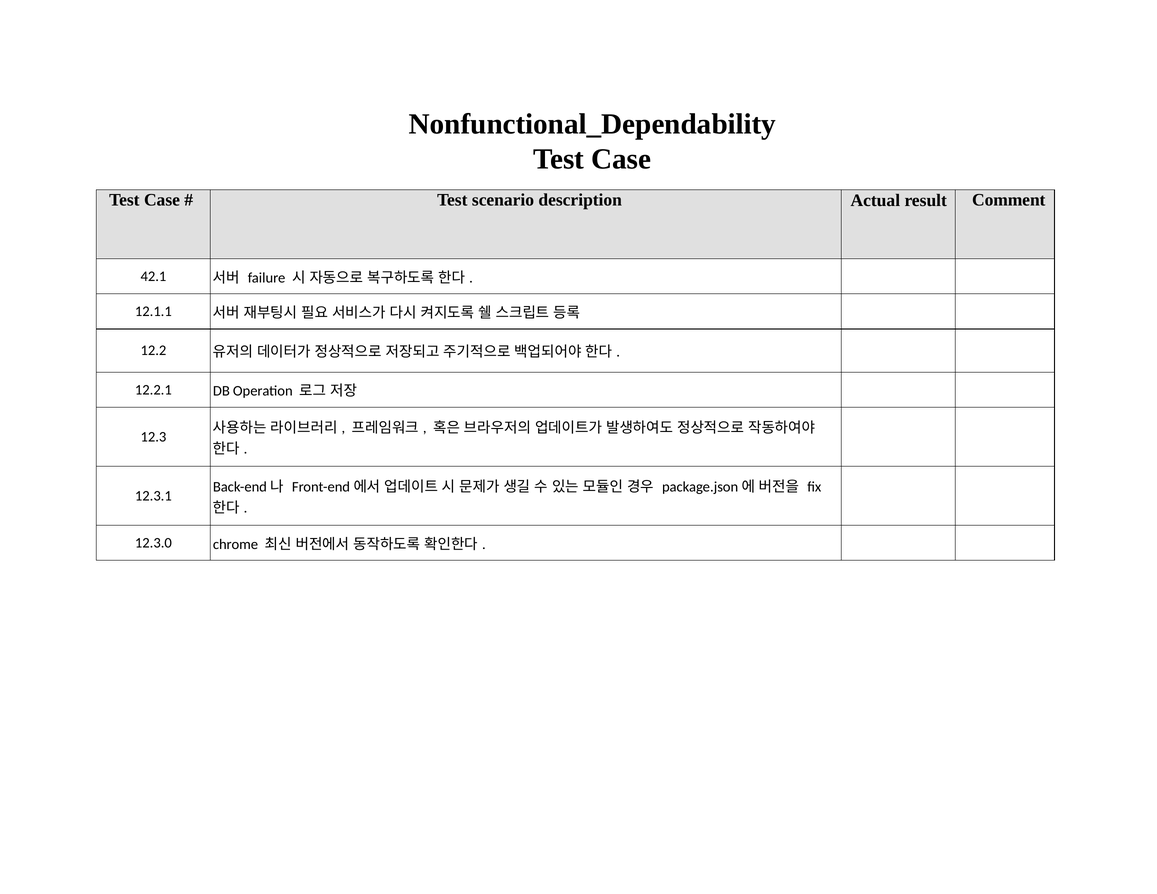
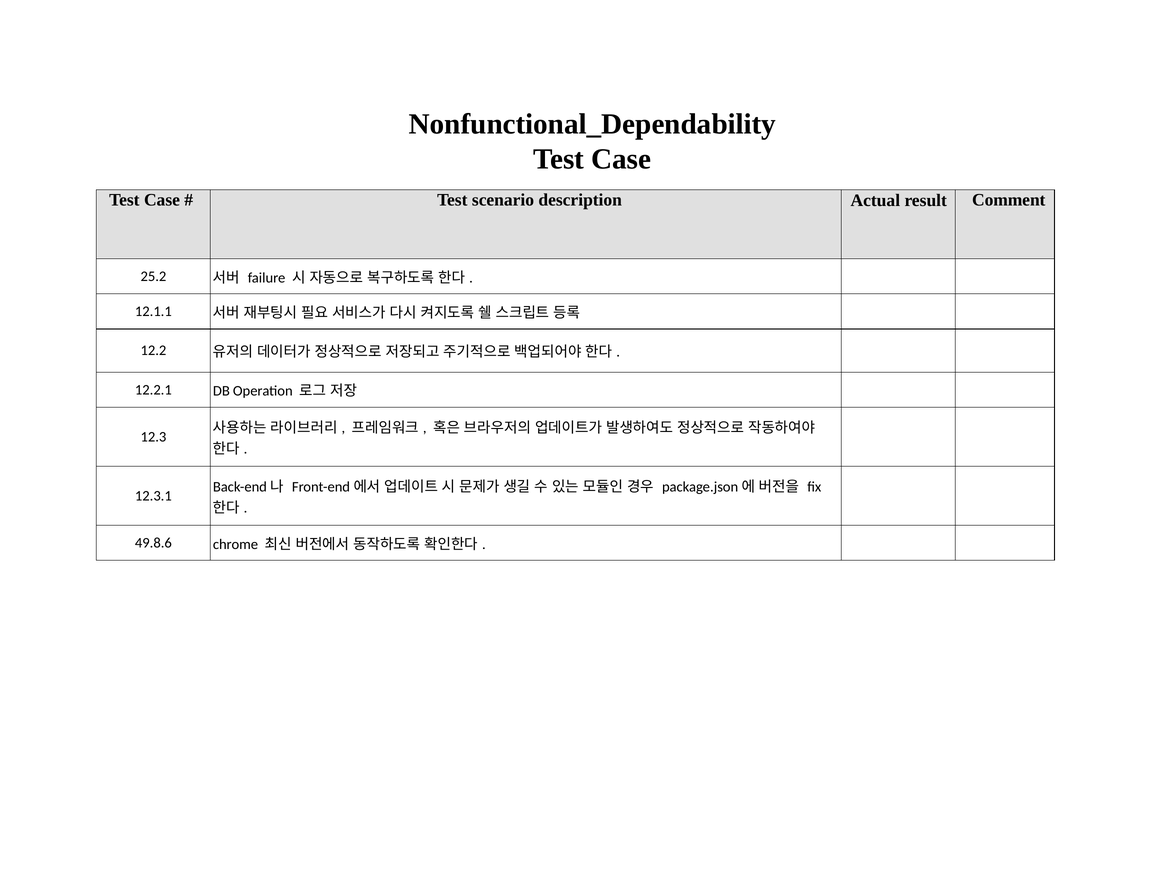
42.1: 42.1 -> 25.2 (153, 276)
12.3.0: 12.3.0 -> 49.8.6 (153, 543)
